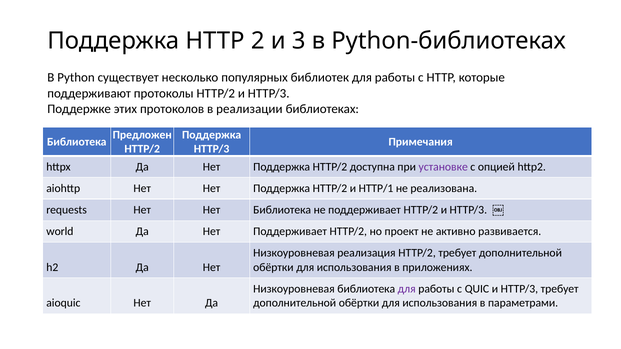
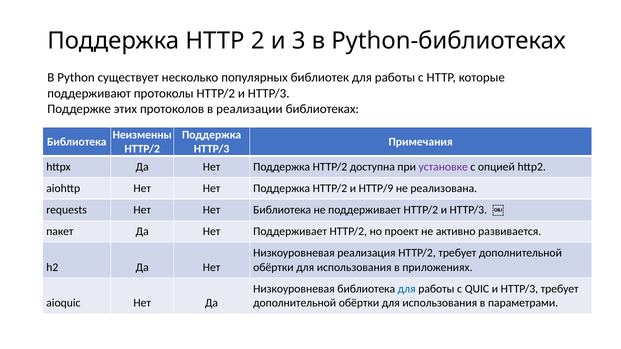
Предложен: Предложен -> Неизменны (142, 135)
HTTP/1: HTTP/1 -> HTTP/9 (376, 189)
world: world -> пакет (60, 232)
для colour: purple -> blue (407, 289)
